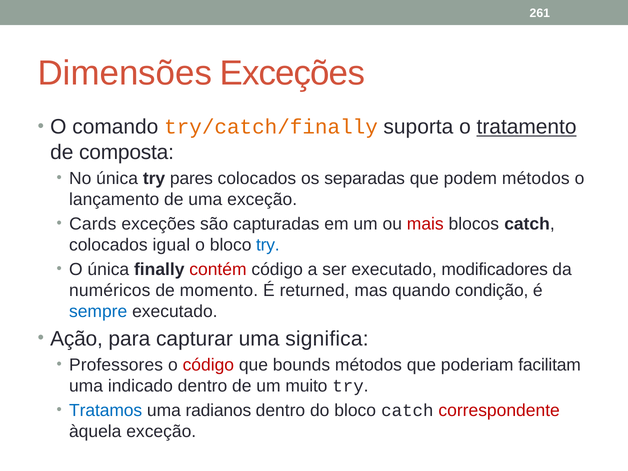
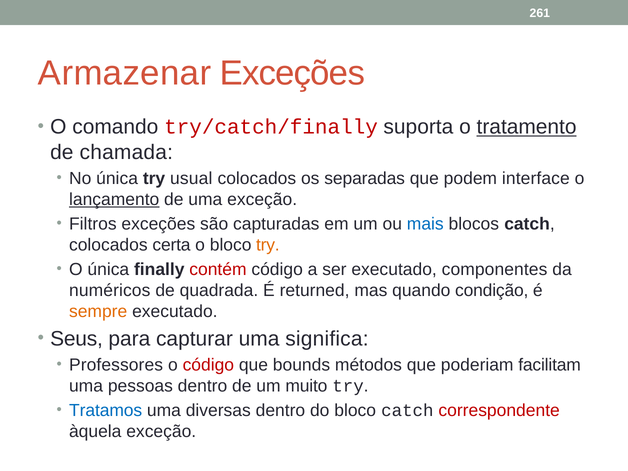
Dimensões: Dimensões -> Armazenar (125, 73)
try/catch/finally colour: orange -> red (271, 127)
composta: composta -> chamada (126, 152)
pares: pares -> usual (191, 178)
podem métodos: métodos -> interface (536, 178)
lançamento underline: none -> present (114, 199)
Cards: Cards -> Filtros (93, 224)
mais colour: red -> blue (425, 224)
igual: igual -> certa (172, 245)
try colour: blue -> orange (268, 245)
modificadores: modificadores -> componentes (495, 269)
momento: momento -> quadrada (219, 290)
sempre colour: blue -> orange (98, 311)
Ação: Ação -> Seus (76, 339)
indicado: indicado -> pessoas (140, 386)
radianos: radianos -> diversas (218, 410)
